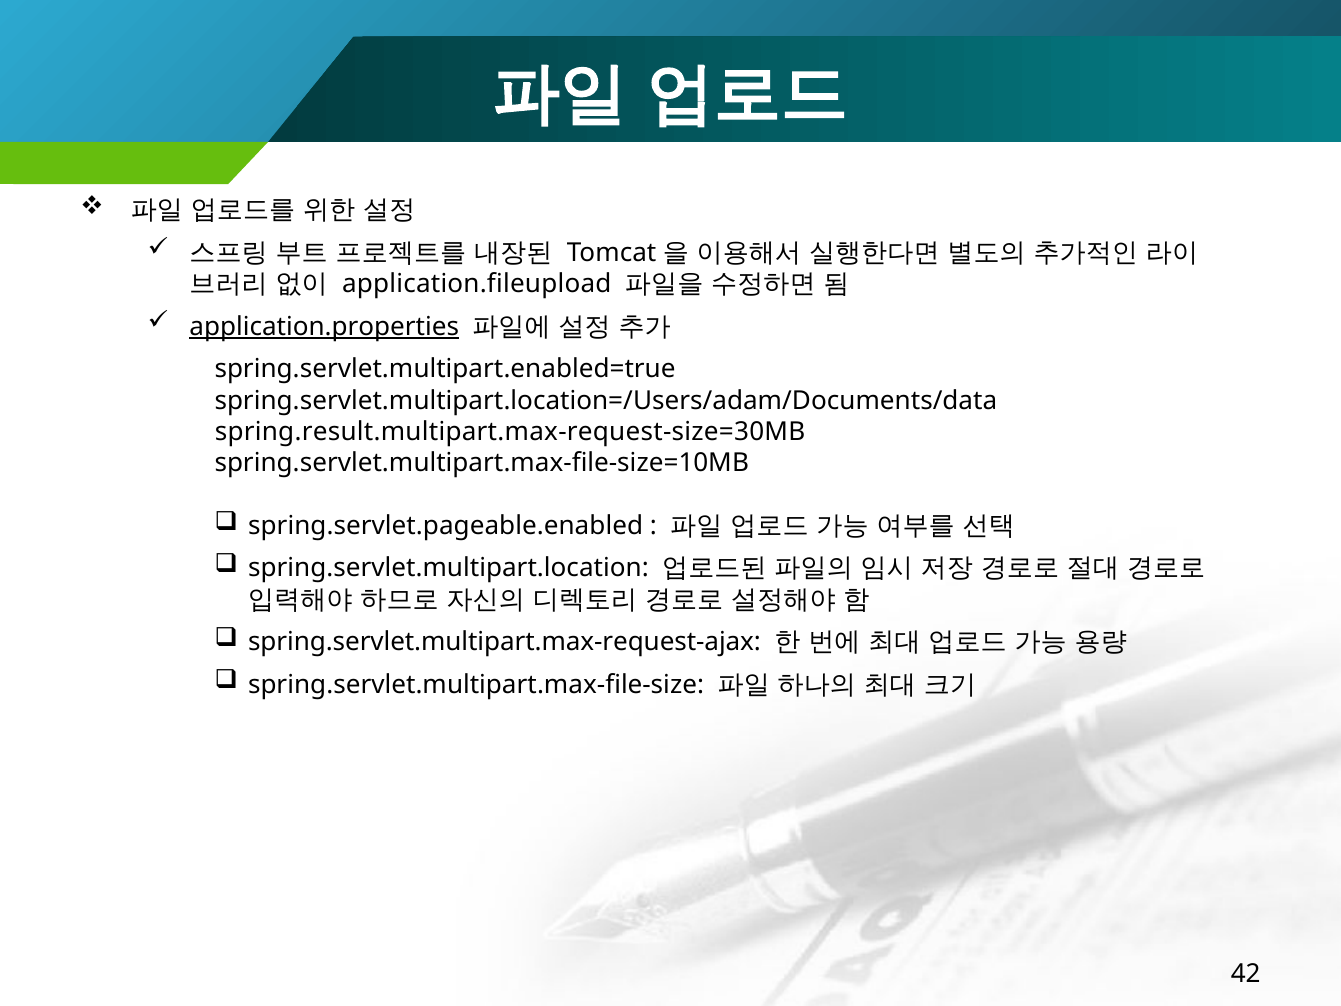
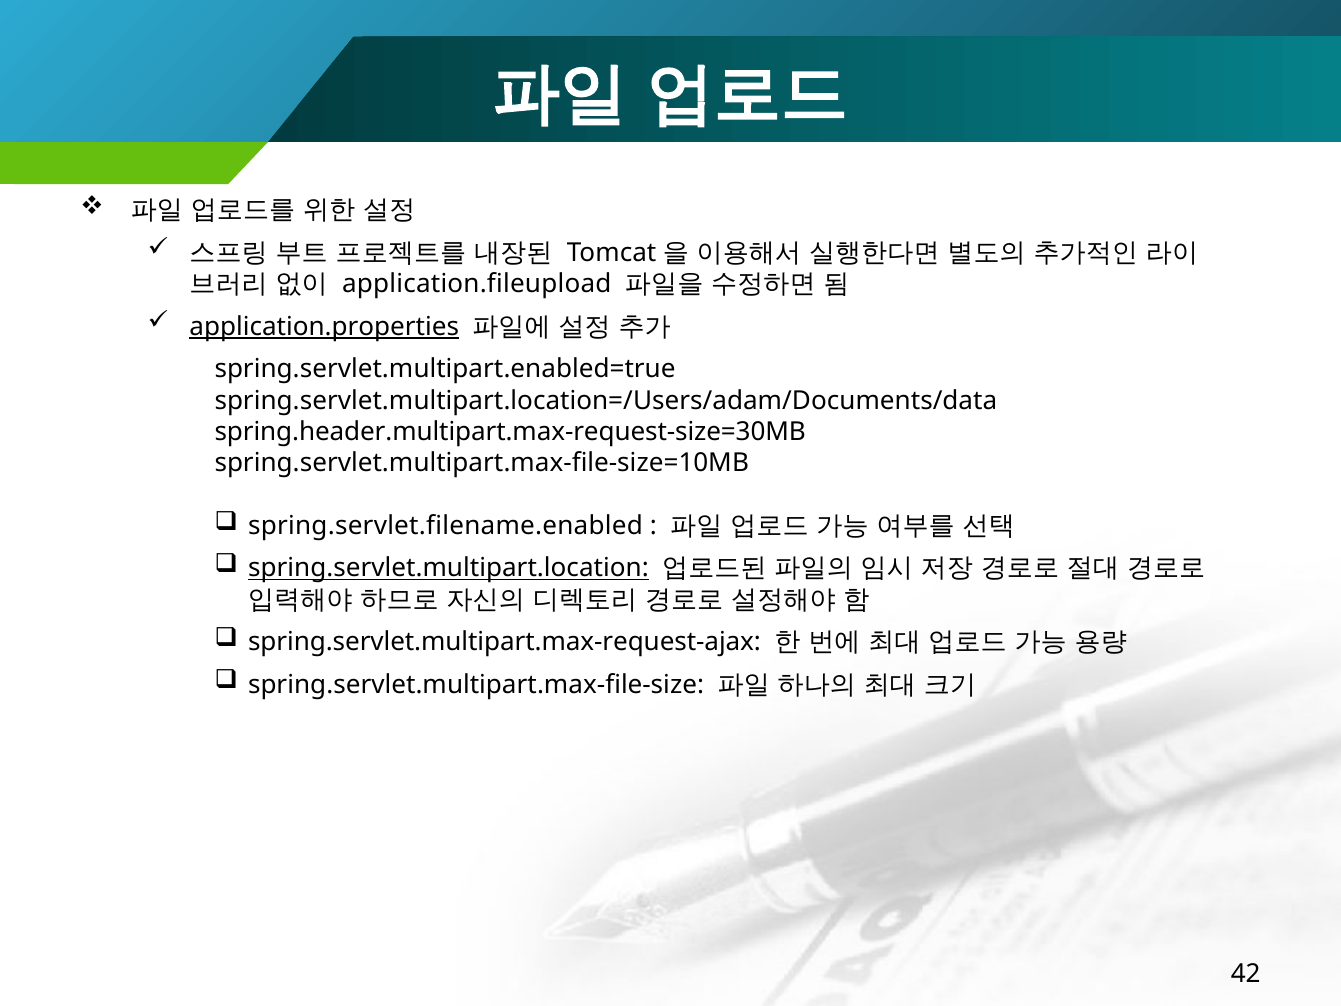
spring.result.multipart.max-request-size=30MB: spring.result.multipart.max-request-size=30MB -> spring.header.multipart.max-request-size=30MB (510, 432)
spring.servlet.pageable.enabled: spring.servlet.pageable.enabled -> spring.servlet.filename.enabled (445, 526)
spring.servlet.multipart.location underline: none -> present (448, 568)
